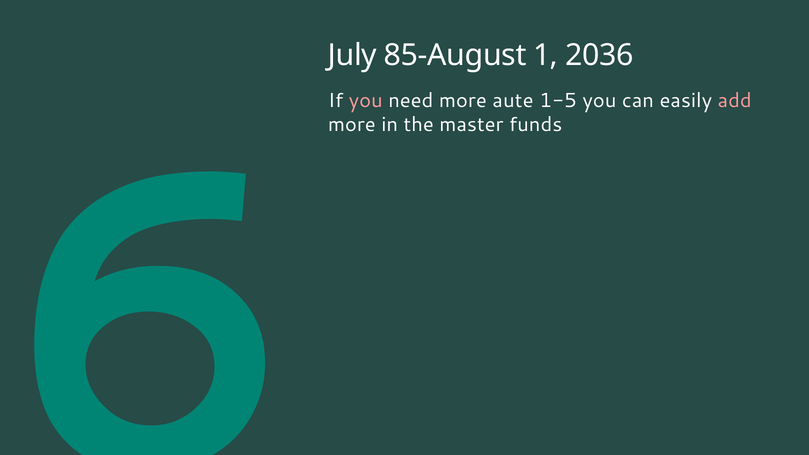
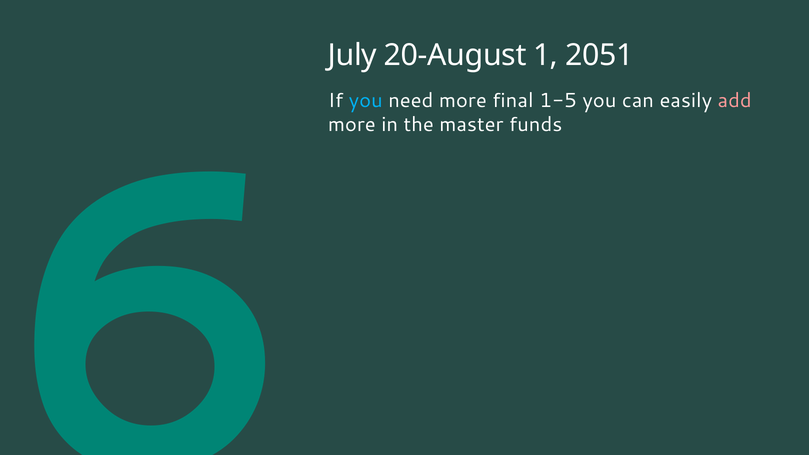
85-August: 85-August -> 20-August (455, 55)
2036: 2036 -> 2051 (599, 55)
you colour: pink -> light blue (366, 100)
aute: aute -> final (513, 100)
